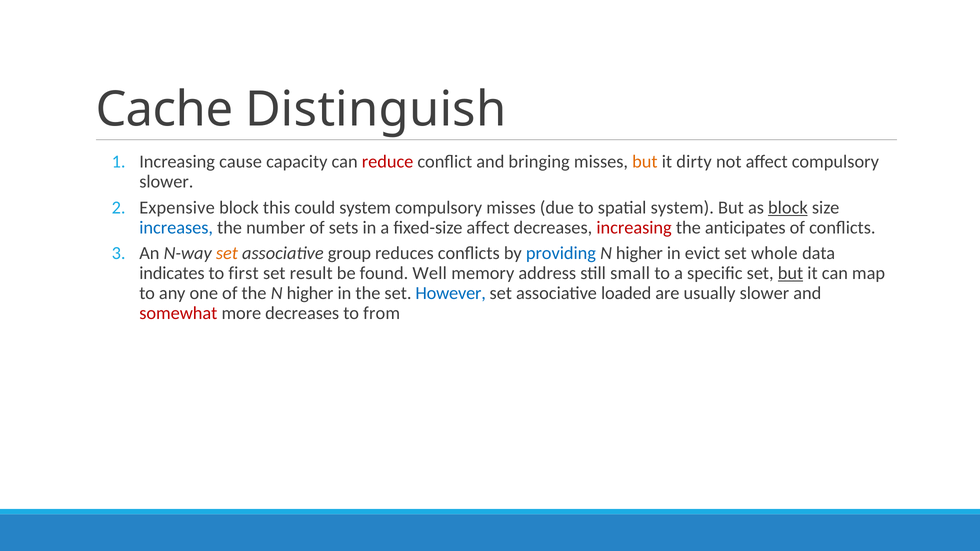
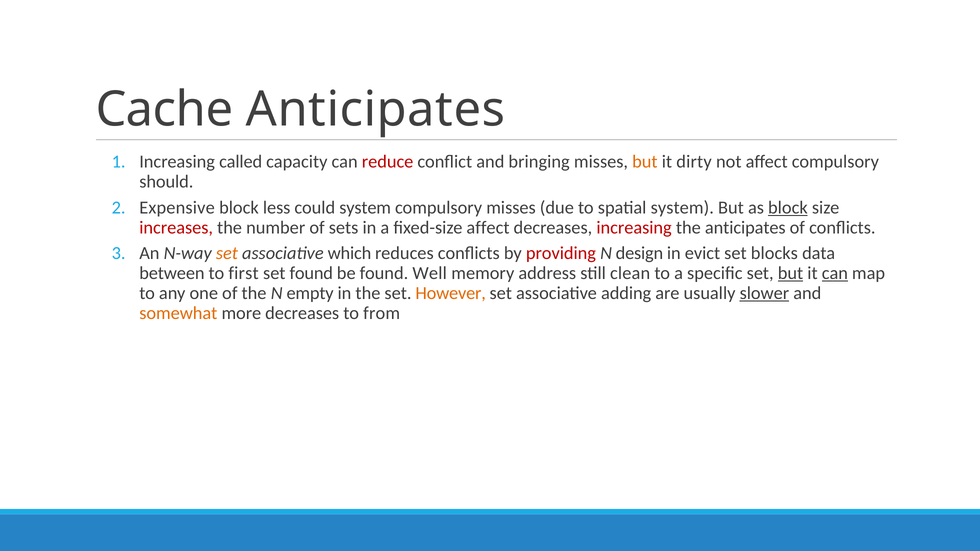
Cache Distinguish: Distinguish -> Anticipates (376, 110)
cause: cause -> called (241, 162)
slower: slower -> should (166, 182)
this: this -> less (277, 208)
increases colour: blue -> red (176, 228)
group: group -> which (350, 254)
providing colour: blue -> red (561, 254)
higher: higher -> design (639, 254)
whole: whole -> blocks (774, 254)
indicates: indicates -> between (172, 273)
set result: result -> found (311, 273)
small: small -> clean (630, 273)
can underline: none -> present (835, 273)
the N higher: higher -> empty (310, 293)
However colour: blue -> orange (451, 293)
loaded: loaded -> adding (626, 293)
slower underline: none -> present (764, 293)
somewhat colour: red -> orange (178, 313)
